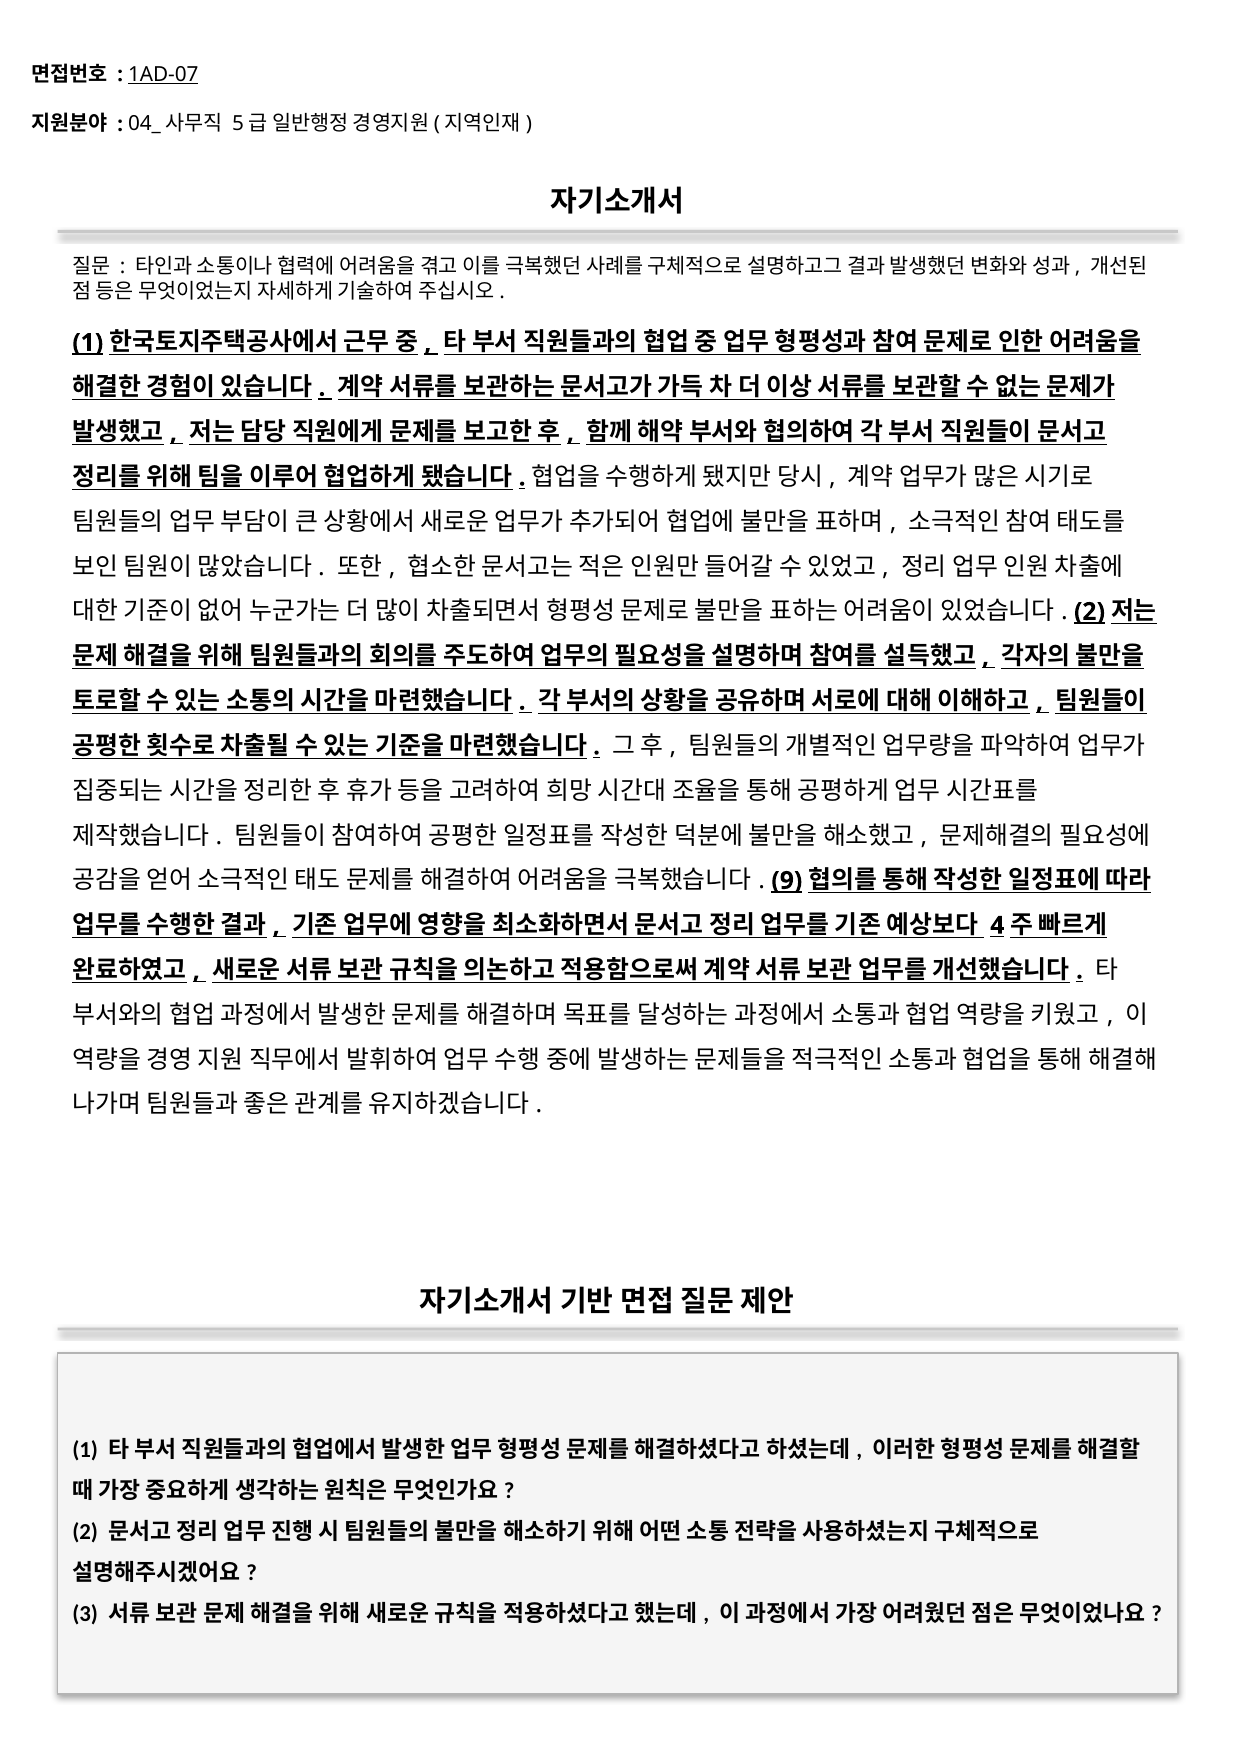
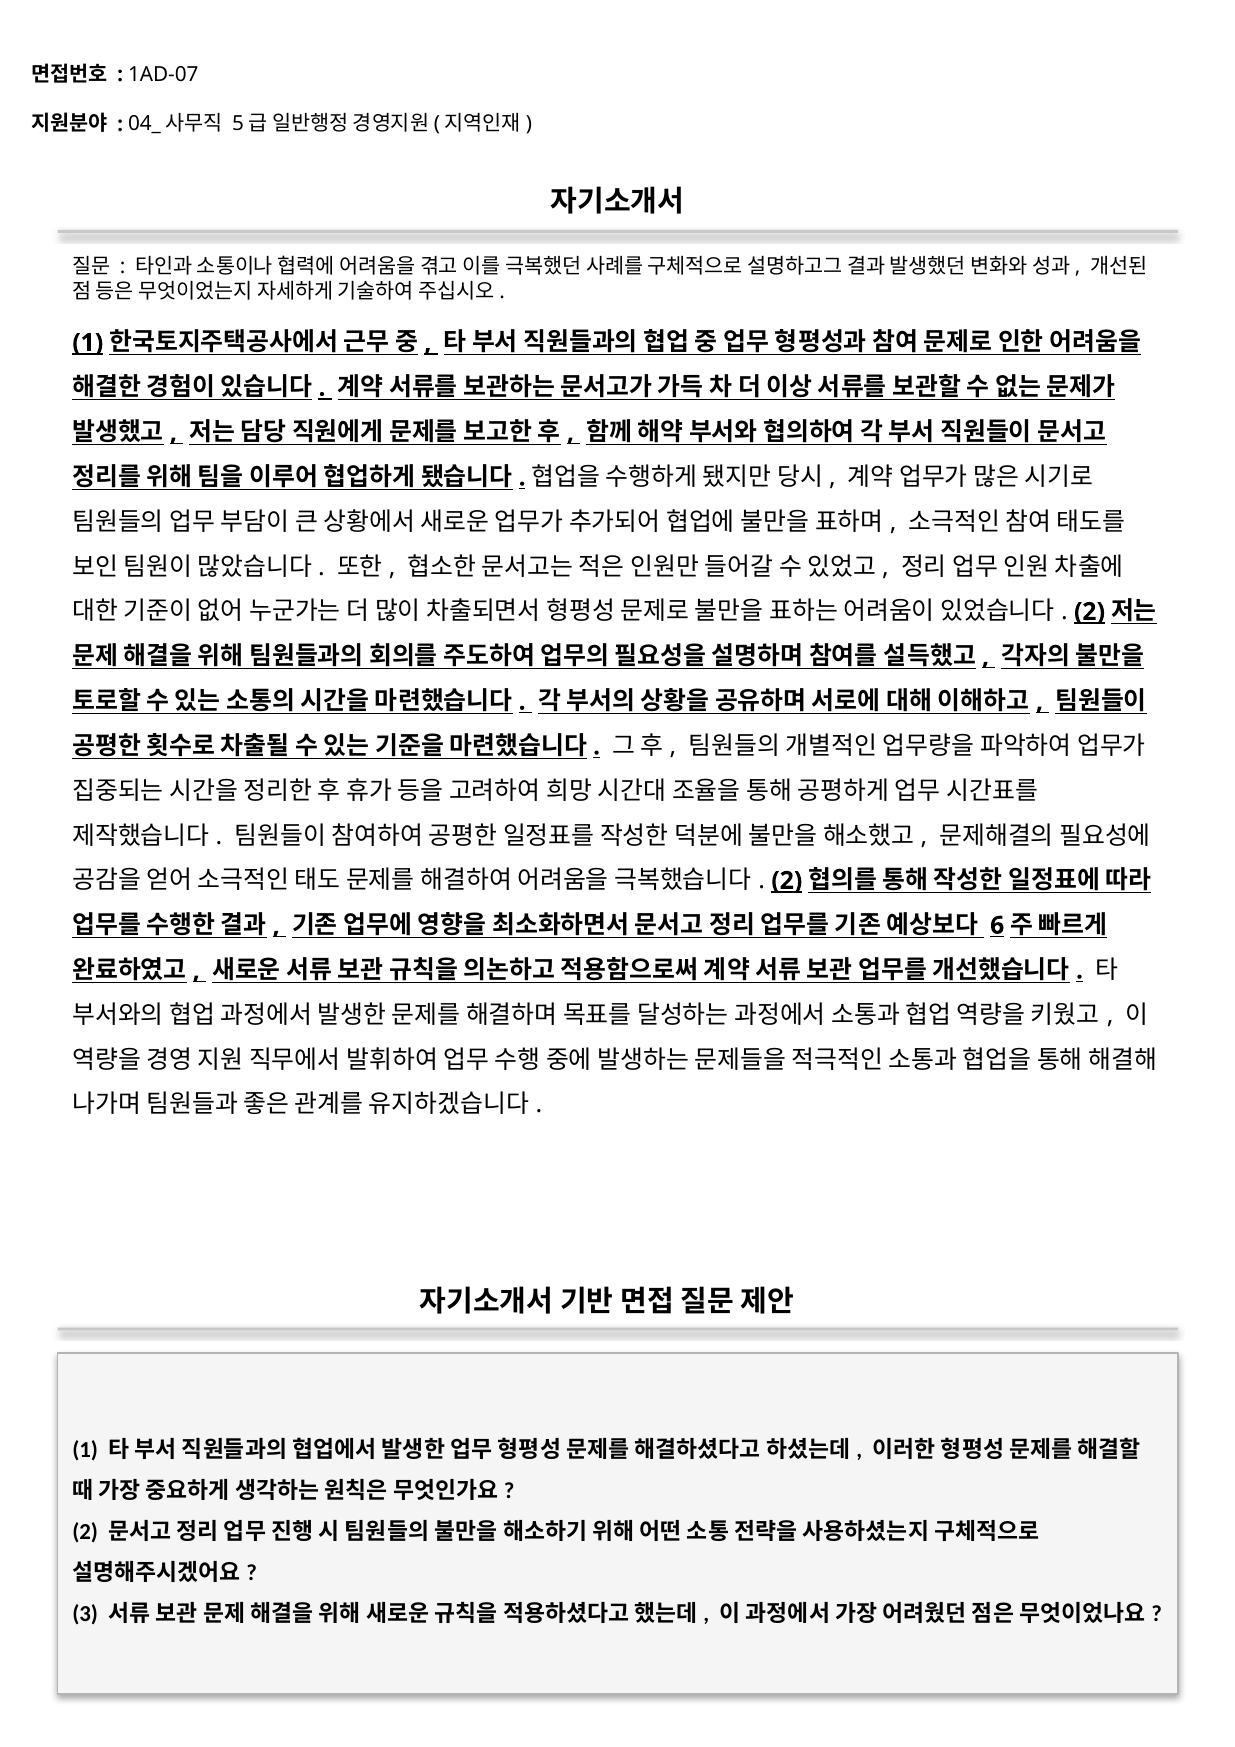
1AD-07 underline: present -> none (163, 74)
9: 9 -> 2 (787, 880)
4: 4 -> 6 (997, 925)
